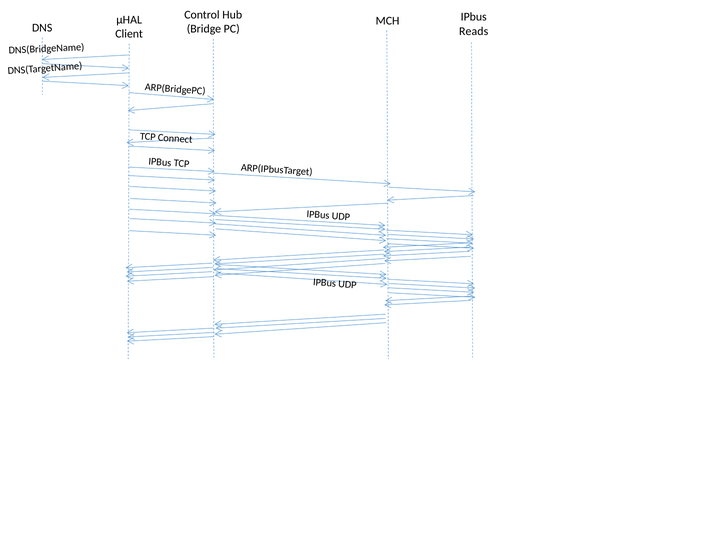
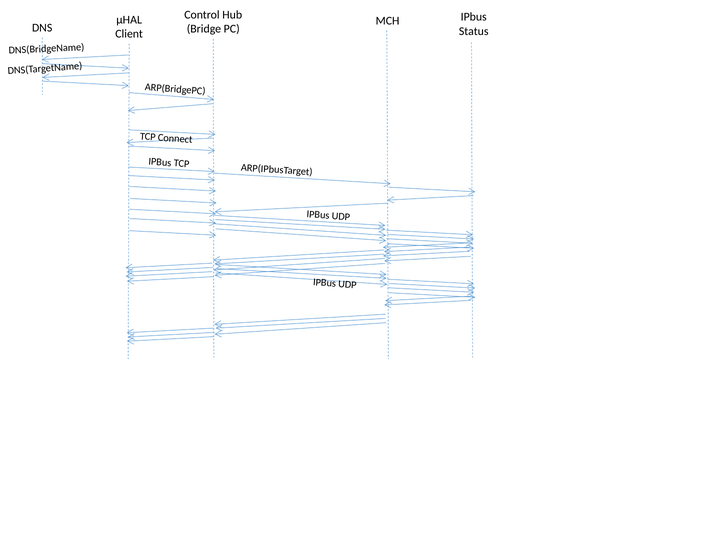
Reads: Reads -> Status (474, 31)
